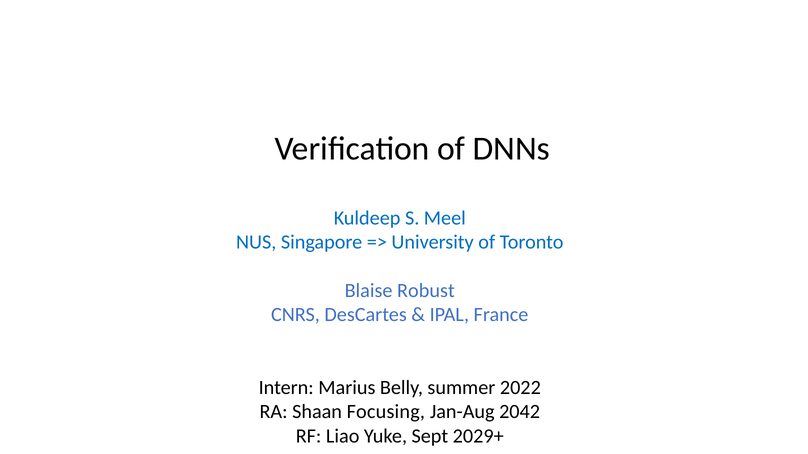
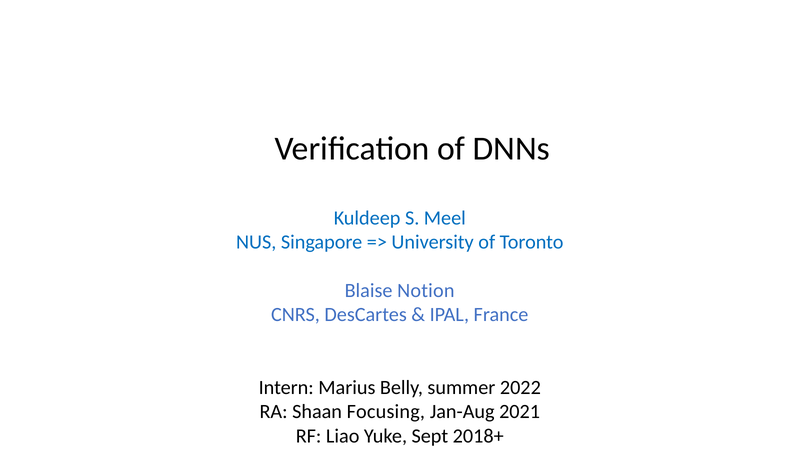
Robust: Robust -> Notion (426, 291)
2042: 2042 -> 2021 (520, 412)
2029+: 2029+ -> 2018+ (478, 436)
